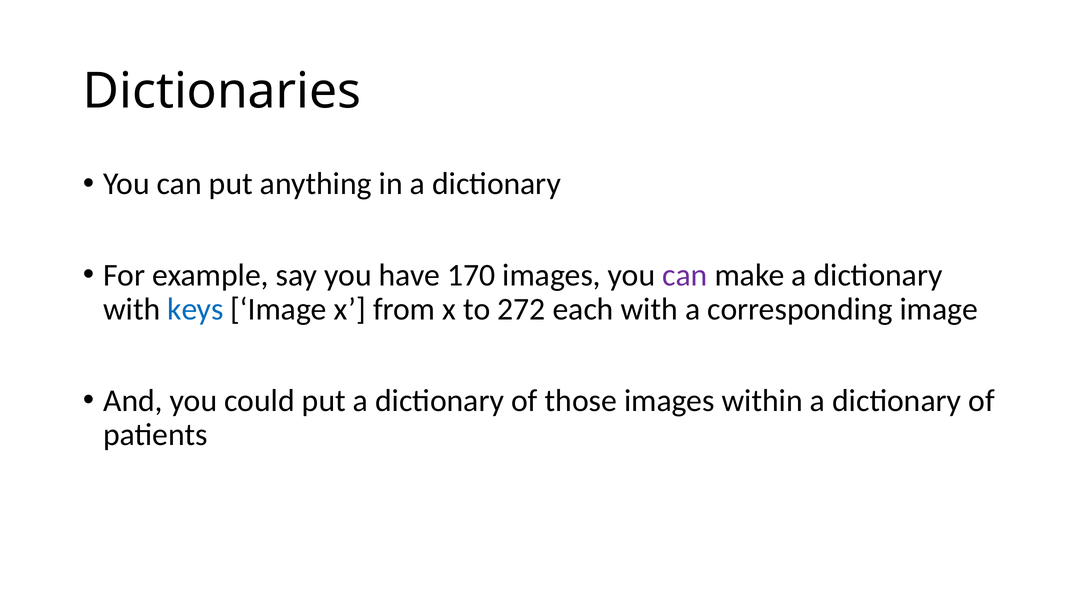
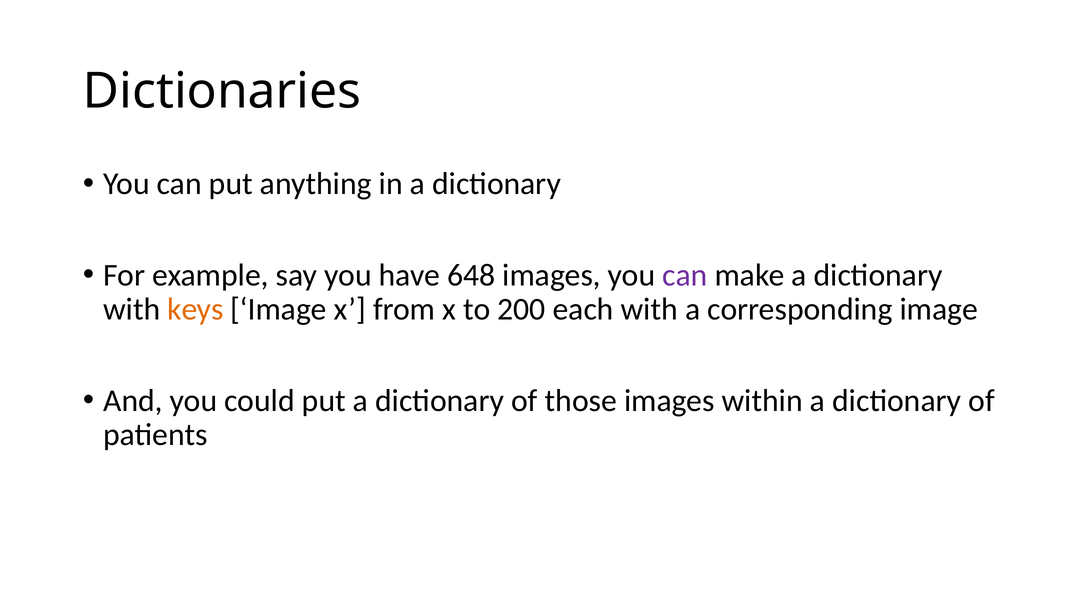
170: 170 -> 648 (471, 275)
keys colour: blue -> orange (195, 309)
272: 272 -> 200 (521, 309)
